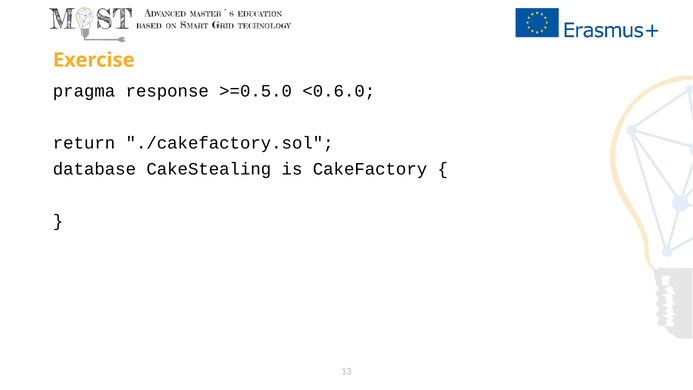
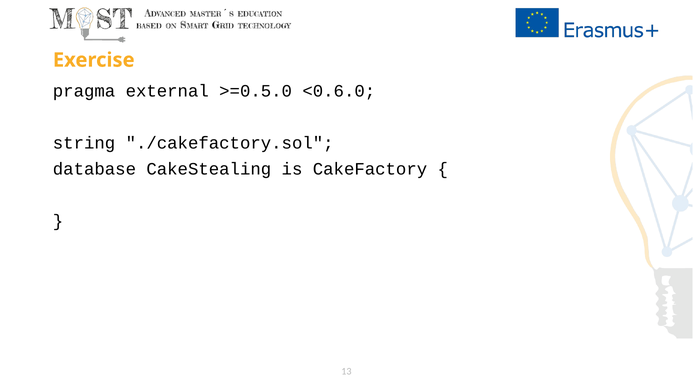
response: response -> external (167, 91)
return: return -> string (84, 143)
